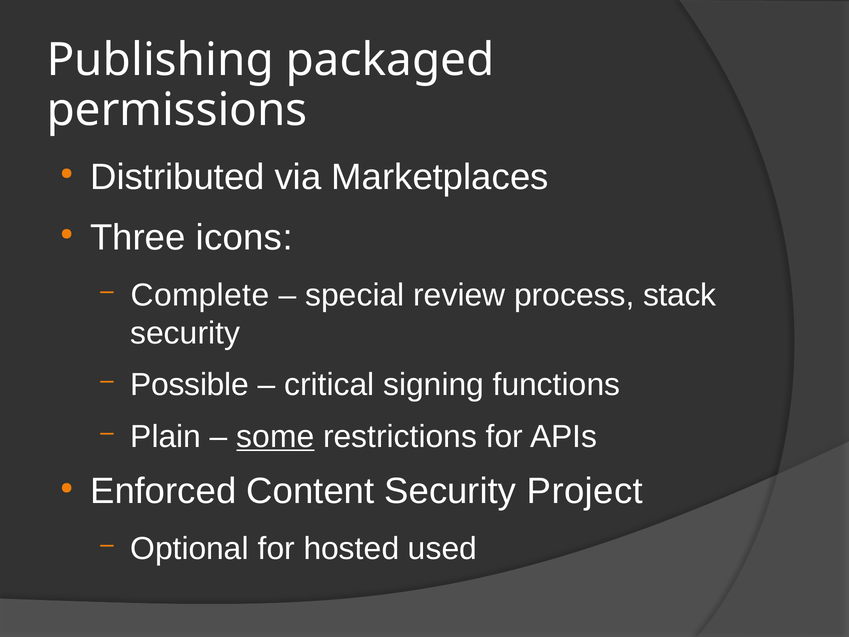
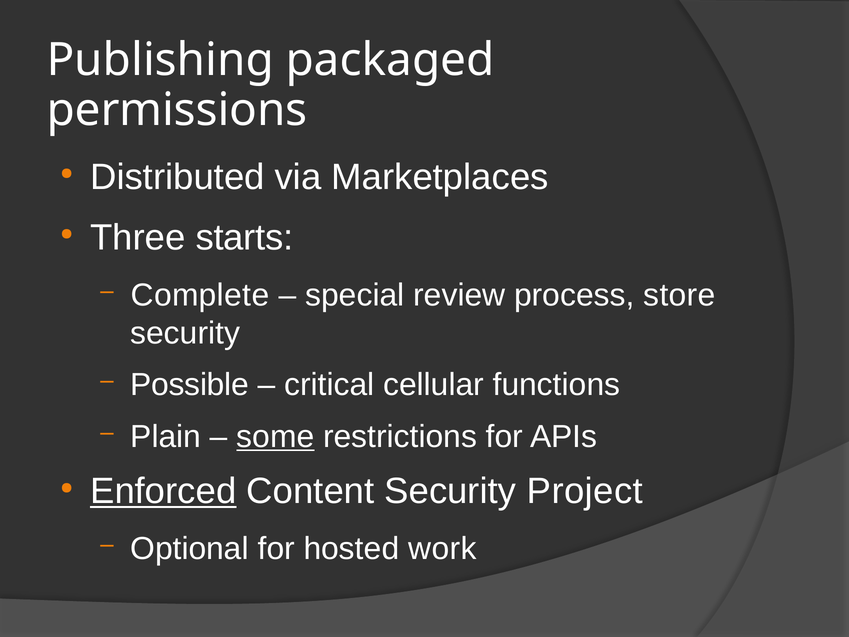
icons: icons -> starts (244, 238)
stack: stack -> store (679, 295)
signing: signing -> cellular (434, 385)
Enforced underline: none -> present (163, 491)
used: used -> work (442, 549)
